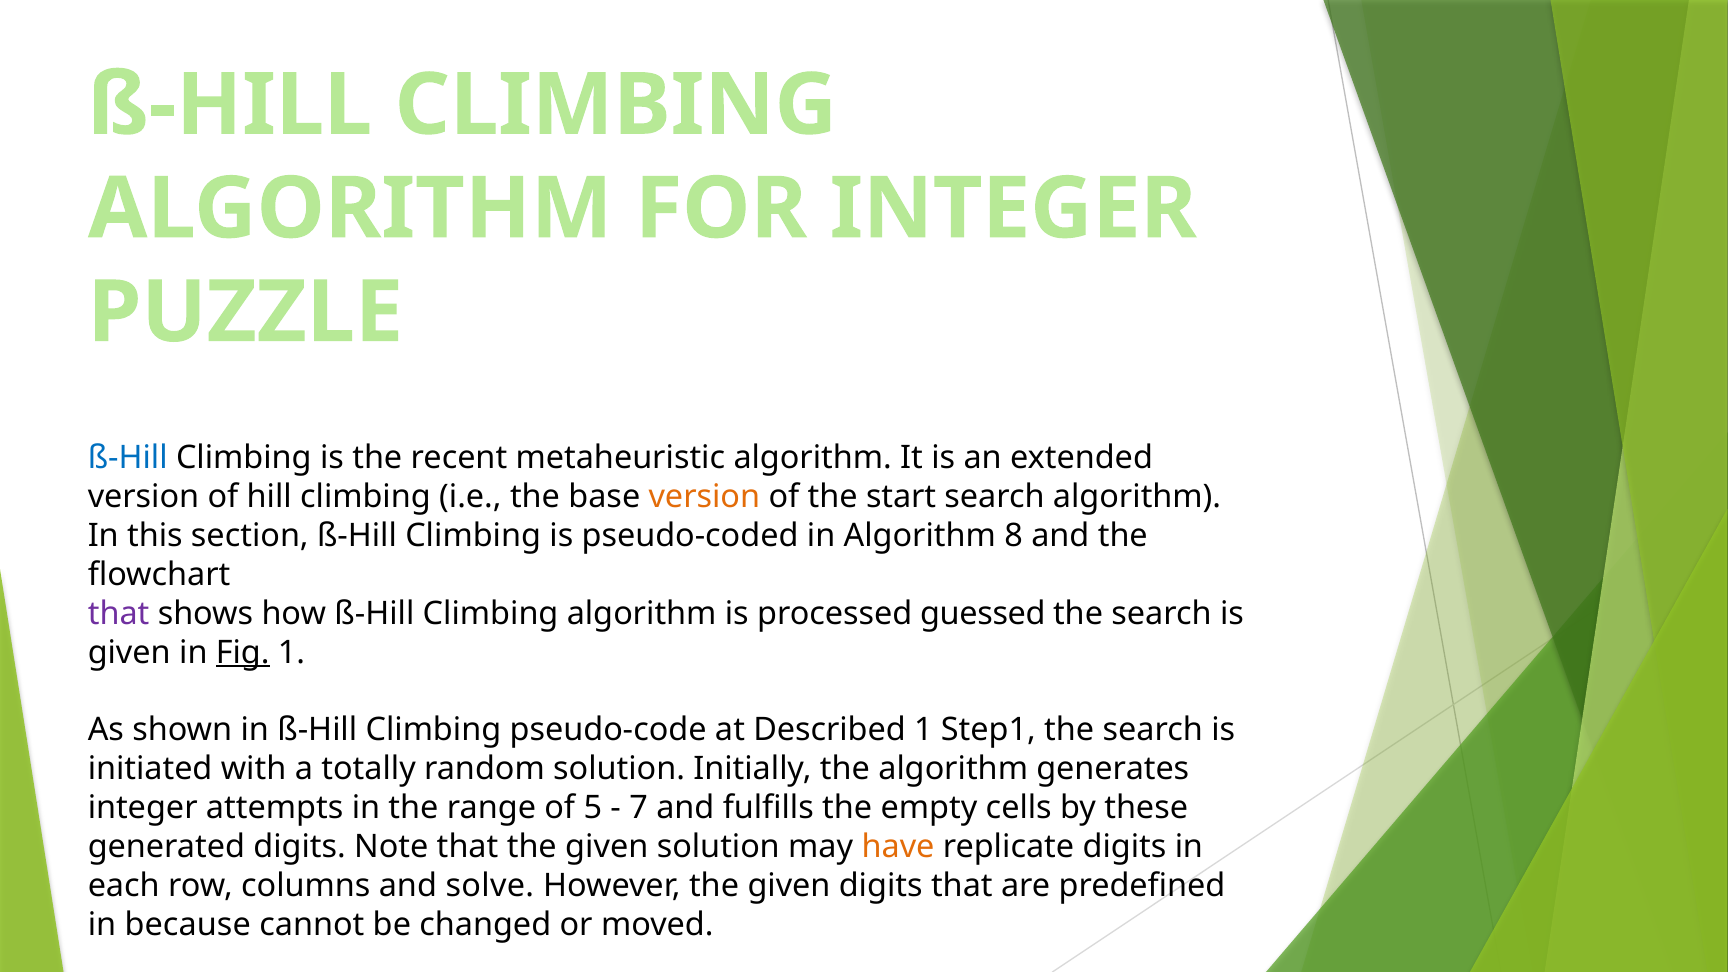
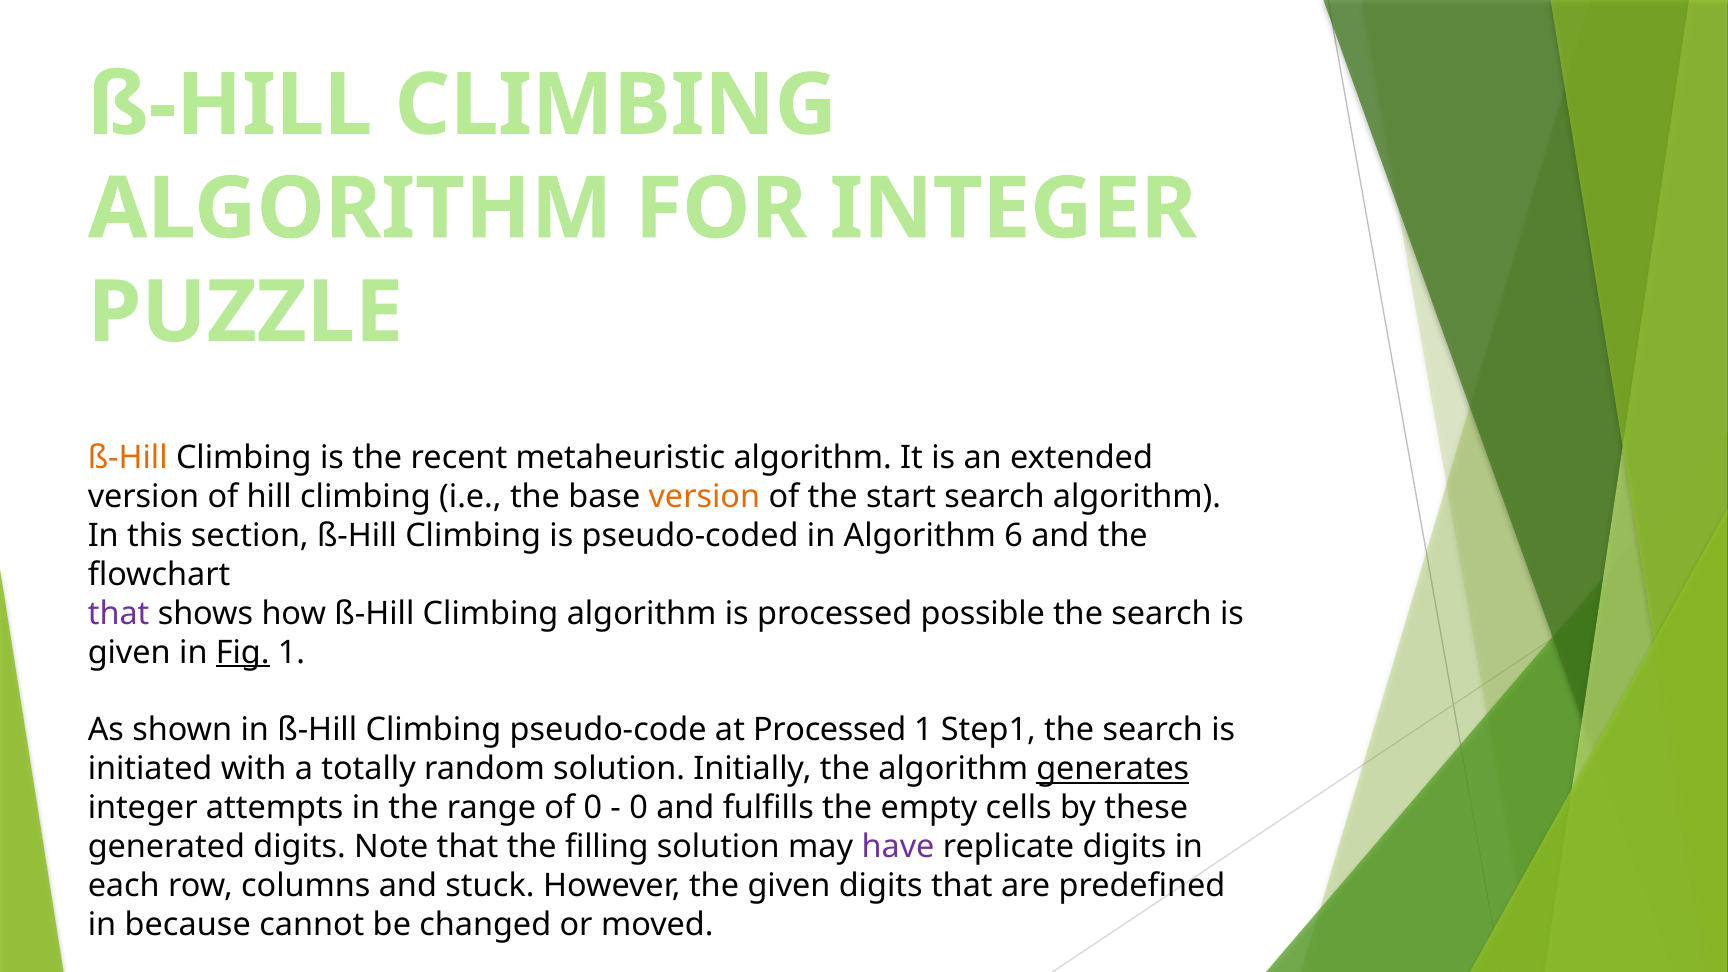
ß-Hill colour: blue -> orange (128, 458)
8: 8 -> 6 (1014, 536)
guessed: guessed -> possible (983, 613)
at Described: Described -> Processed (830, 730)
generates underline: none -> present (1113, 769)
of 5: 5 -> 0 (593, 808)
7: 7 -> 0 (639, 808)
that the given: given -> filling (607, 847)
have colour: orange -> purple (898, 847)
solve: solve -> stuck (490, 886)
